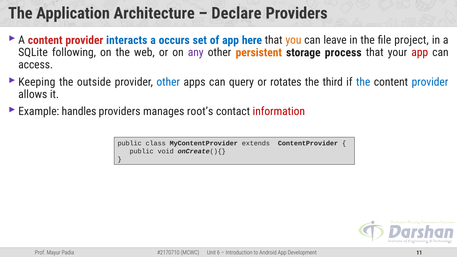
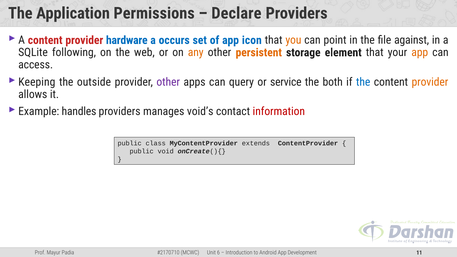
Architecture: Architecture -> Permissions (154, 13)
interacts: interacts -> hardware (127, 40)
here: here -> icon (252, 40)
leave: leave -> point (335, 40)
project: project -> against (412, 40)
any colour: purple -> orange (196, 53)
process: process -> element (343, 53)
app colour: red -> orange (420, 53)
other colour: blue -> purple (168, 82)
rotates: rotates -> service (286, 82)
third: third -> both (333, 82)
provider colour: blue -> orange (430, 82)
root’s: root’s -> void’s (200, 111)
